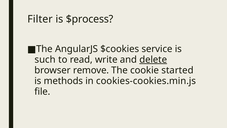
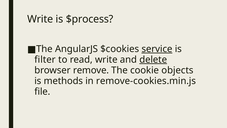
Filter: Filter -> Write (40, 19)
service underline: none -> present (157, 49)
such: such -> filter (45, 59)
started: started -> objects (177, 70)
cookies-cookies.min.js: cookies-cookies.min.js -> remove-cookies.min.js (146, 81)
